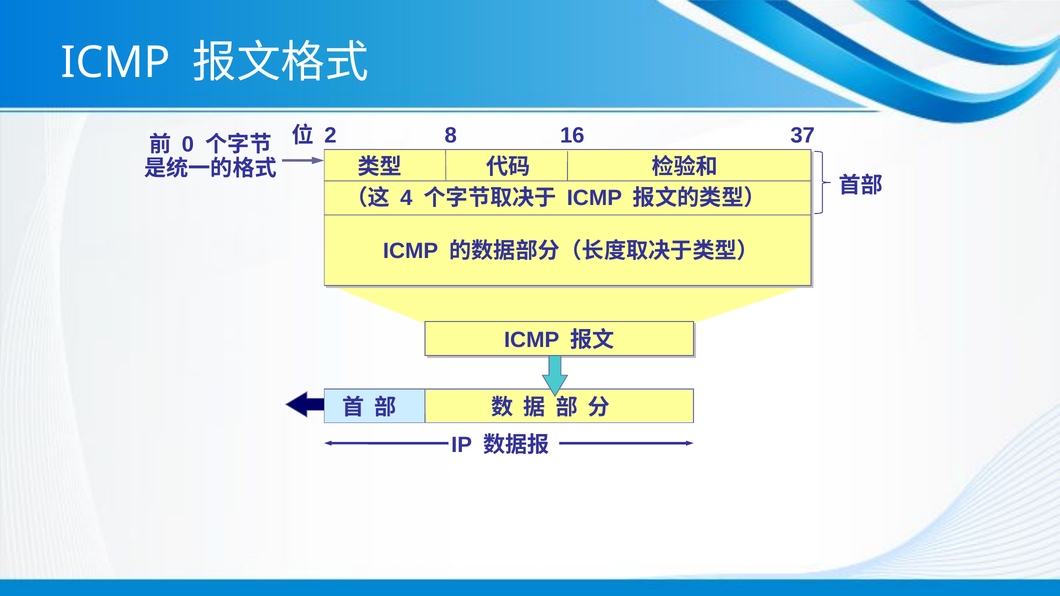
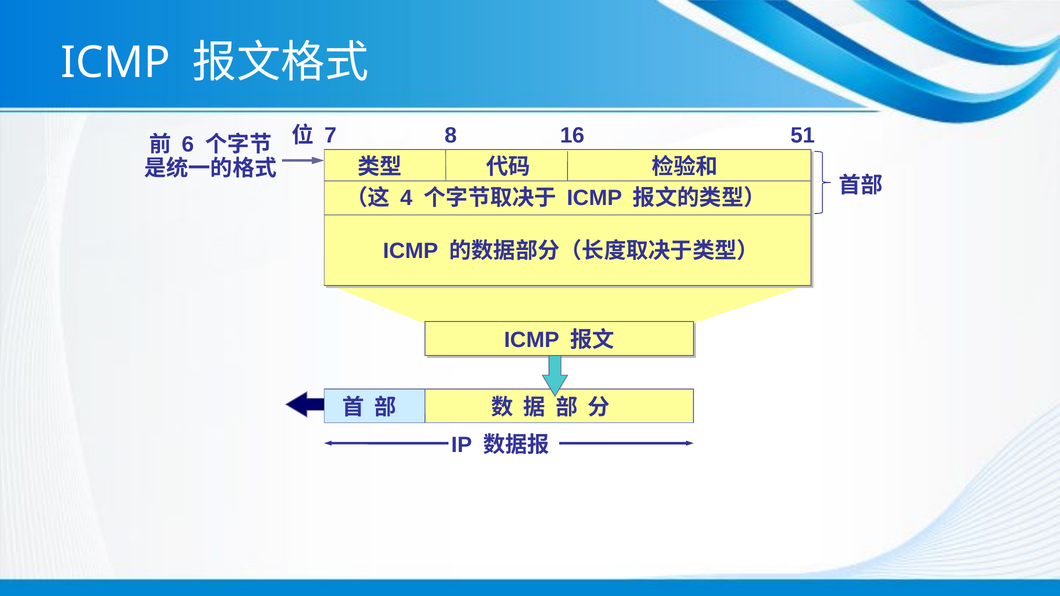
37: 37 -> 51 (803, 135)
2: 2 -> 7 (330, 135)
0: 0 -> 6 (188, 145)
